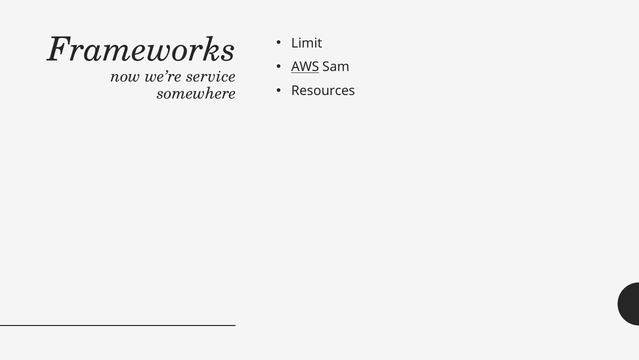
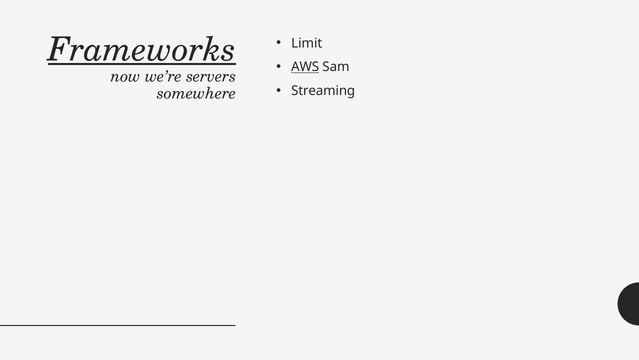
Frameworks underline: none -> present (142, 50)
service: service -> servers (211, 76)
Resources: Resources -> Streaming (323, 91)
